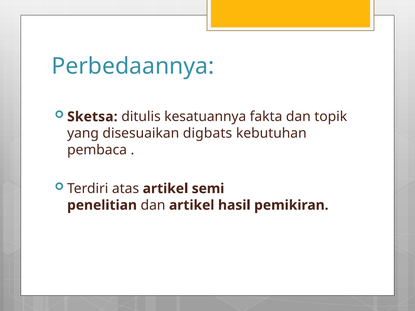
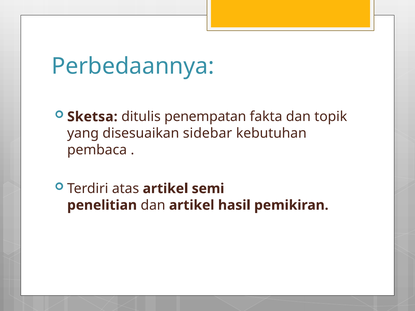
kesatuannya: kesatuannya -> penempatan (205, 117)
digbats: digbats -> sidebar (208, 133)
